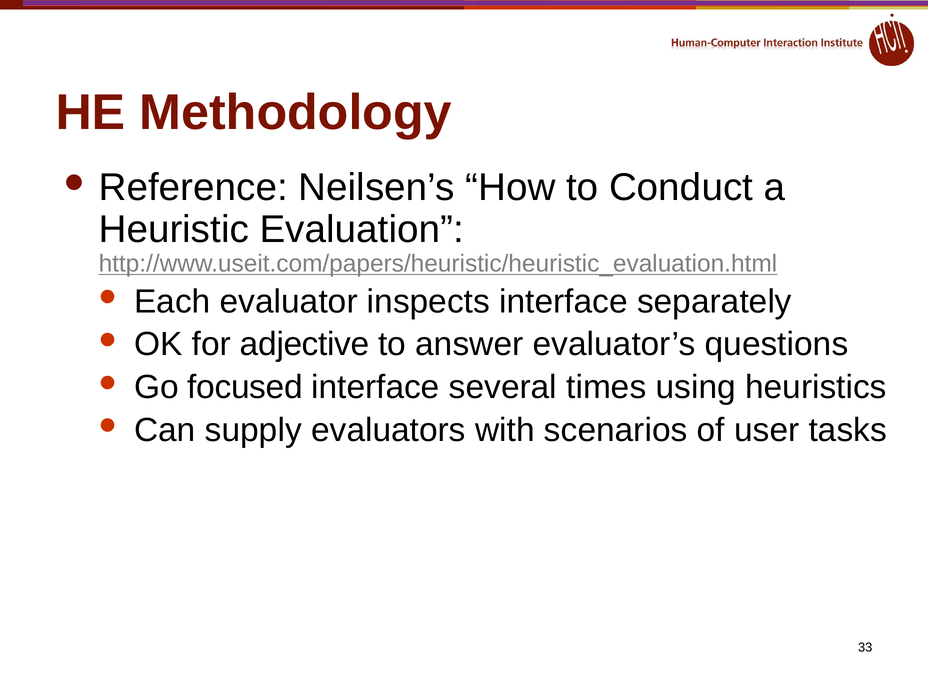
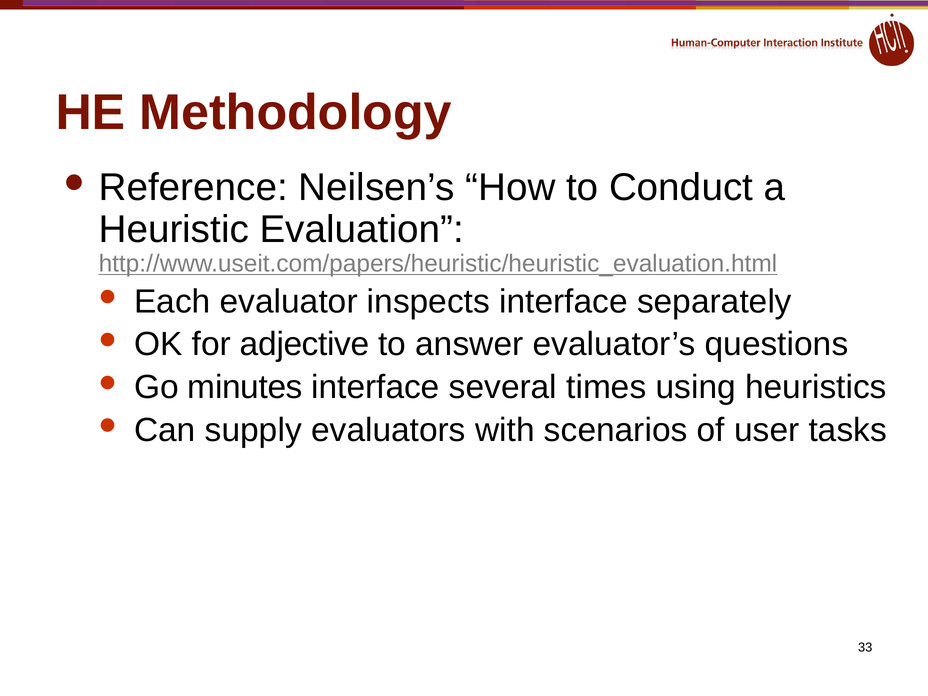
focused: focused -> minutes (245, 387)
